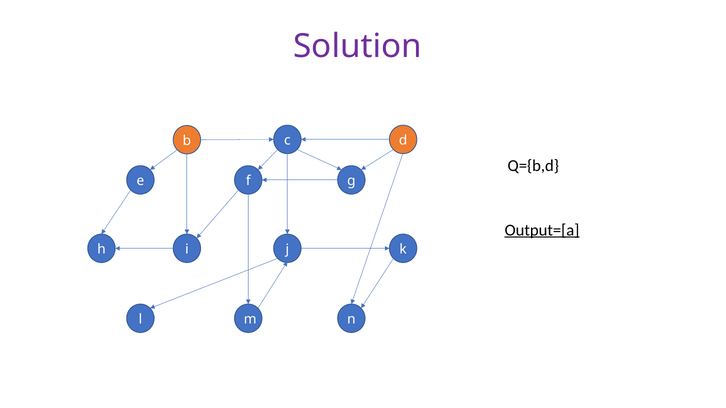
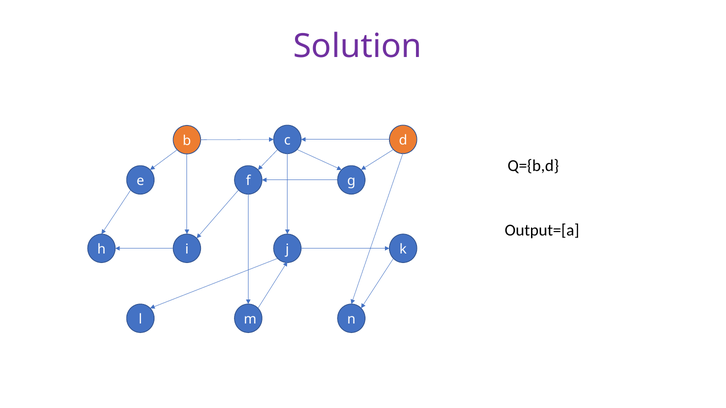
Output=[a underline: present -> none (542, 230)
